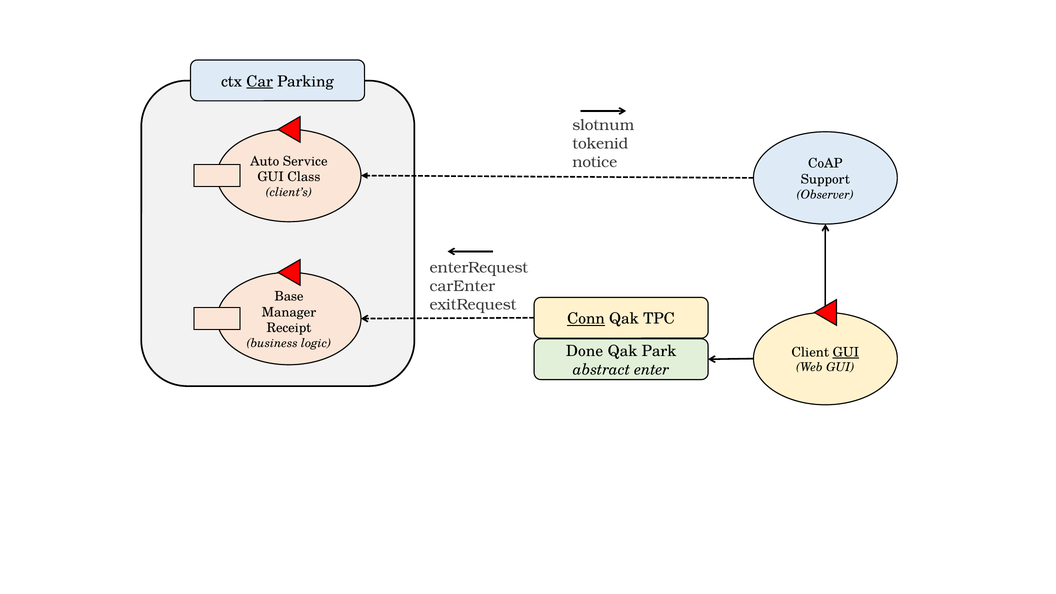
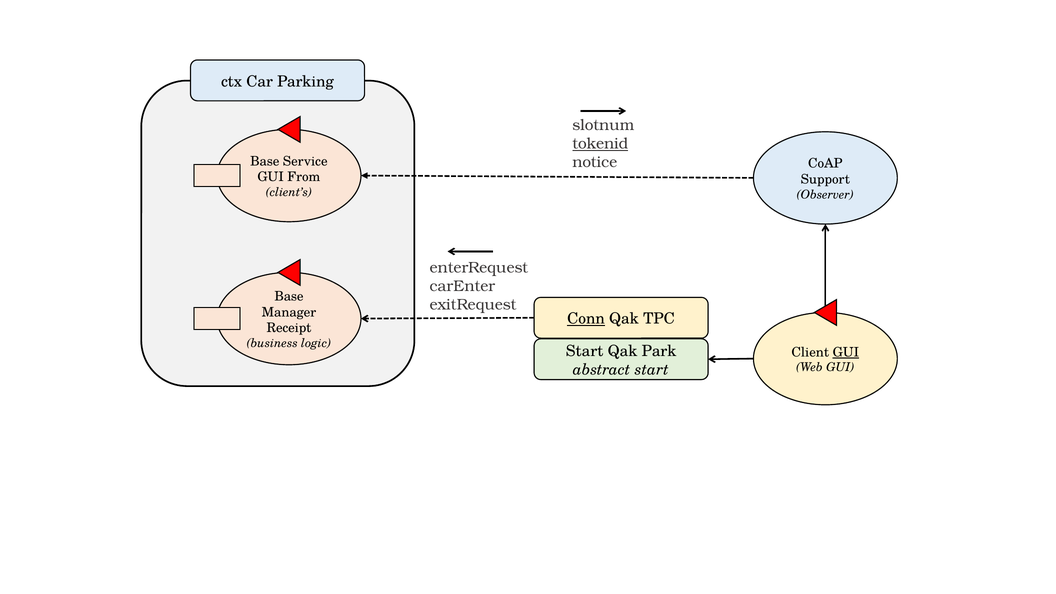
Car underline: present -> none (260, 81)
tokenid underline: none -> present (600, 144)
Auto: Auto -> Base (265, 161)
Class: Class -> From (304, 177)
Done: Done -> Start (585, 351)
abstract enter: enter -> start (652, 369)
